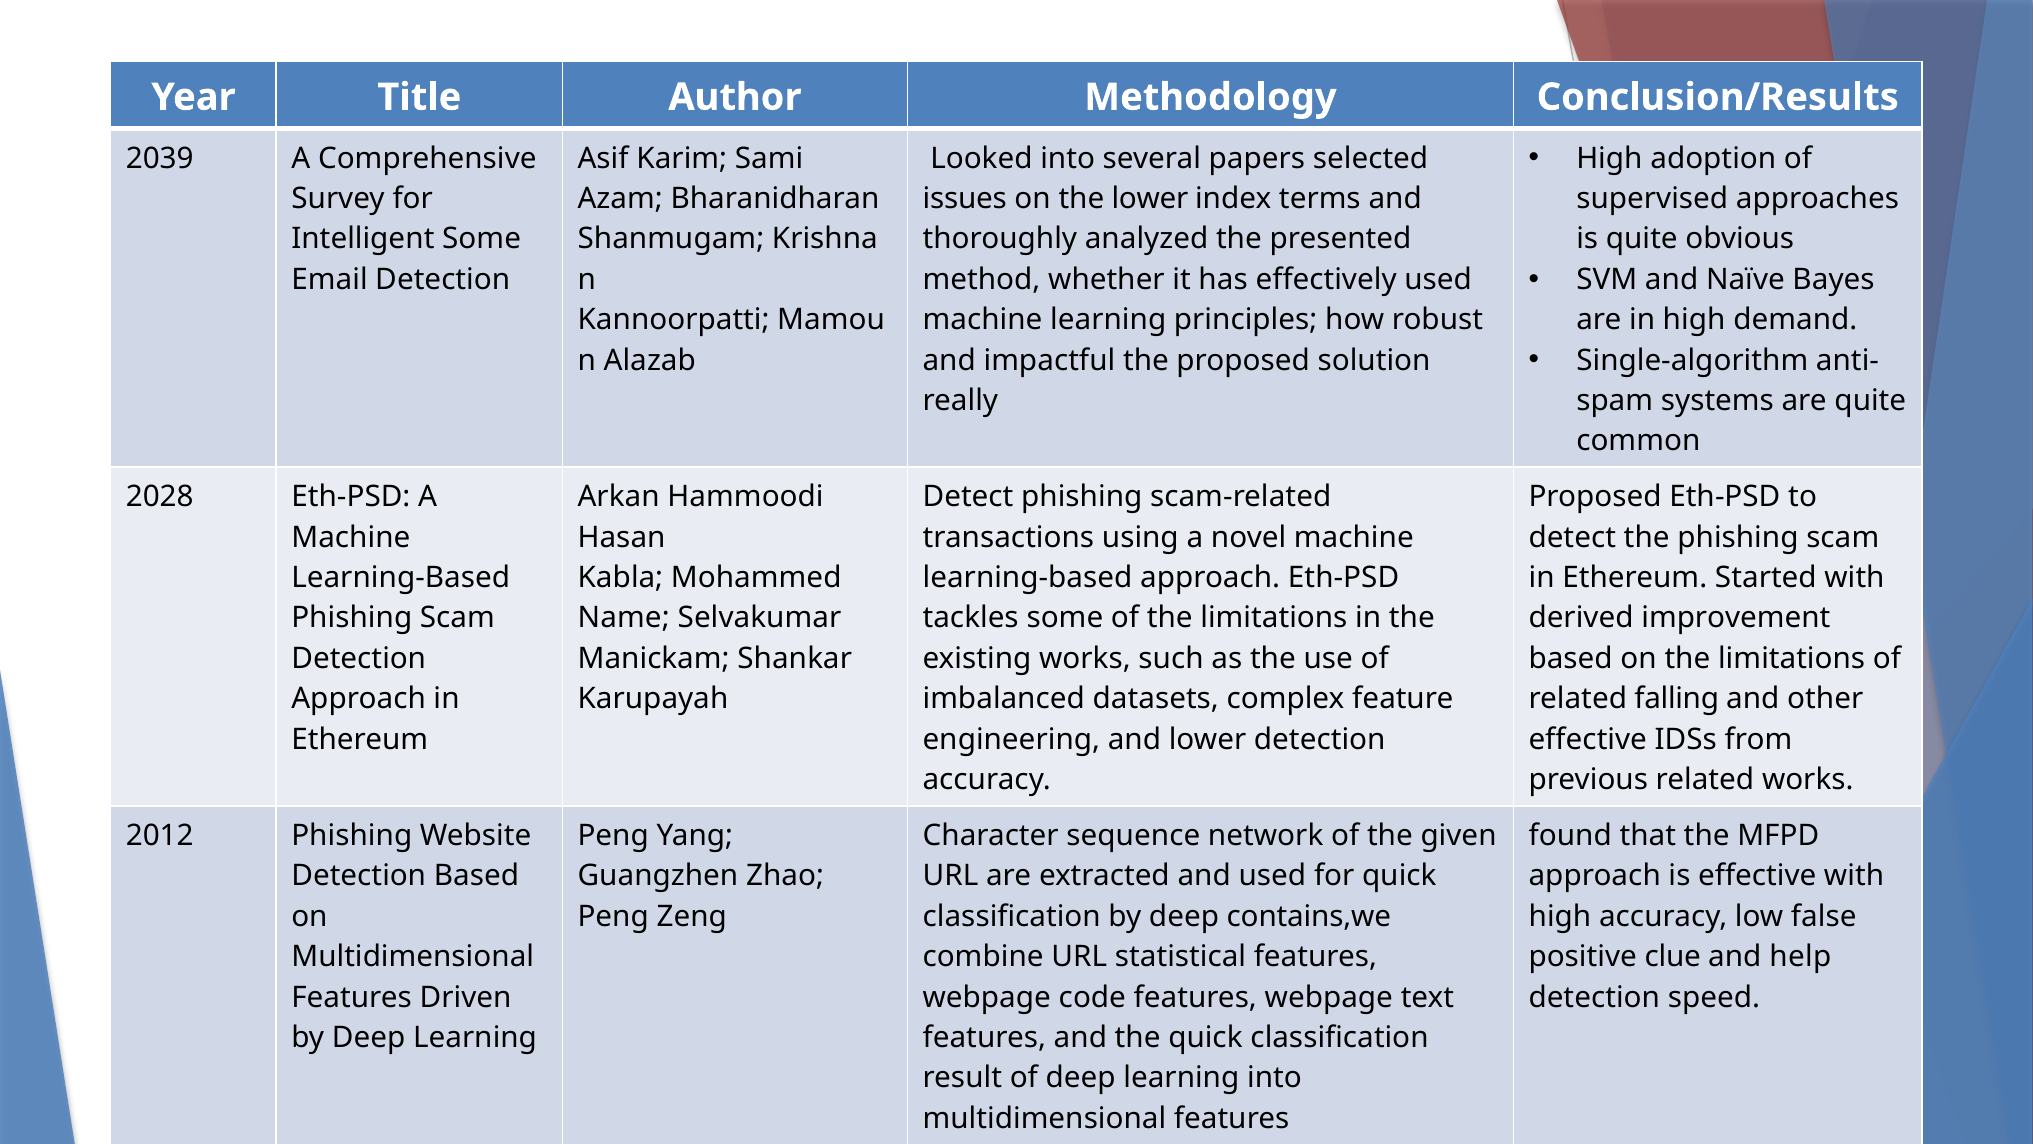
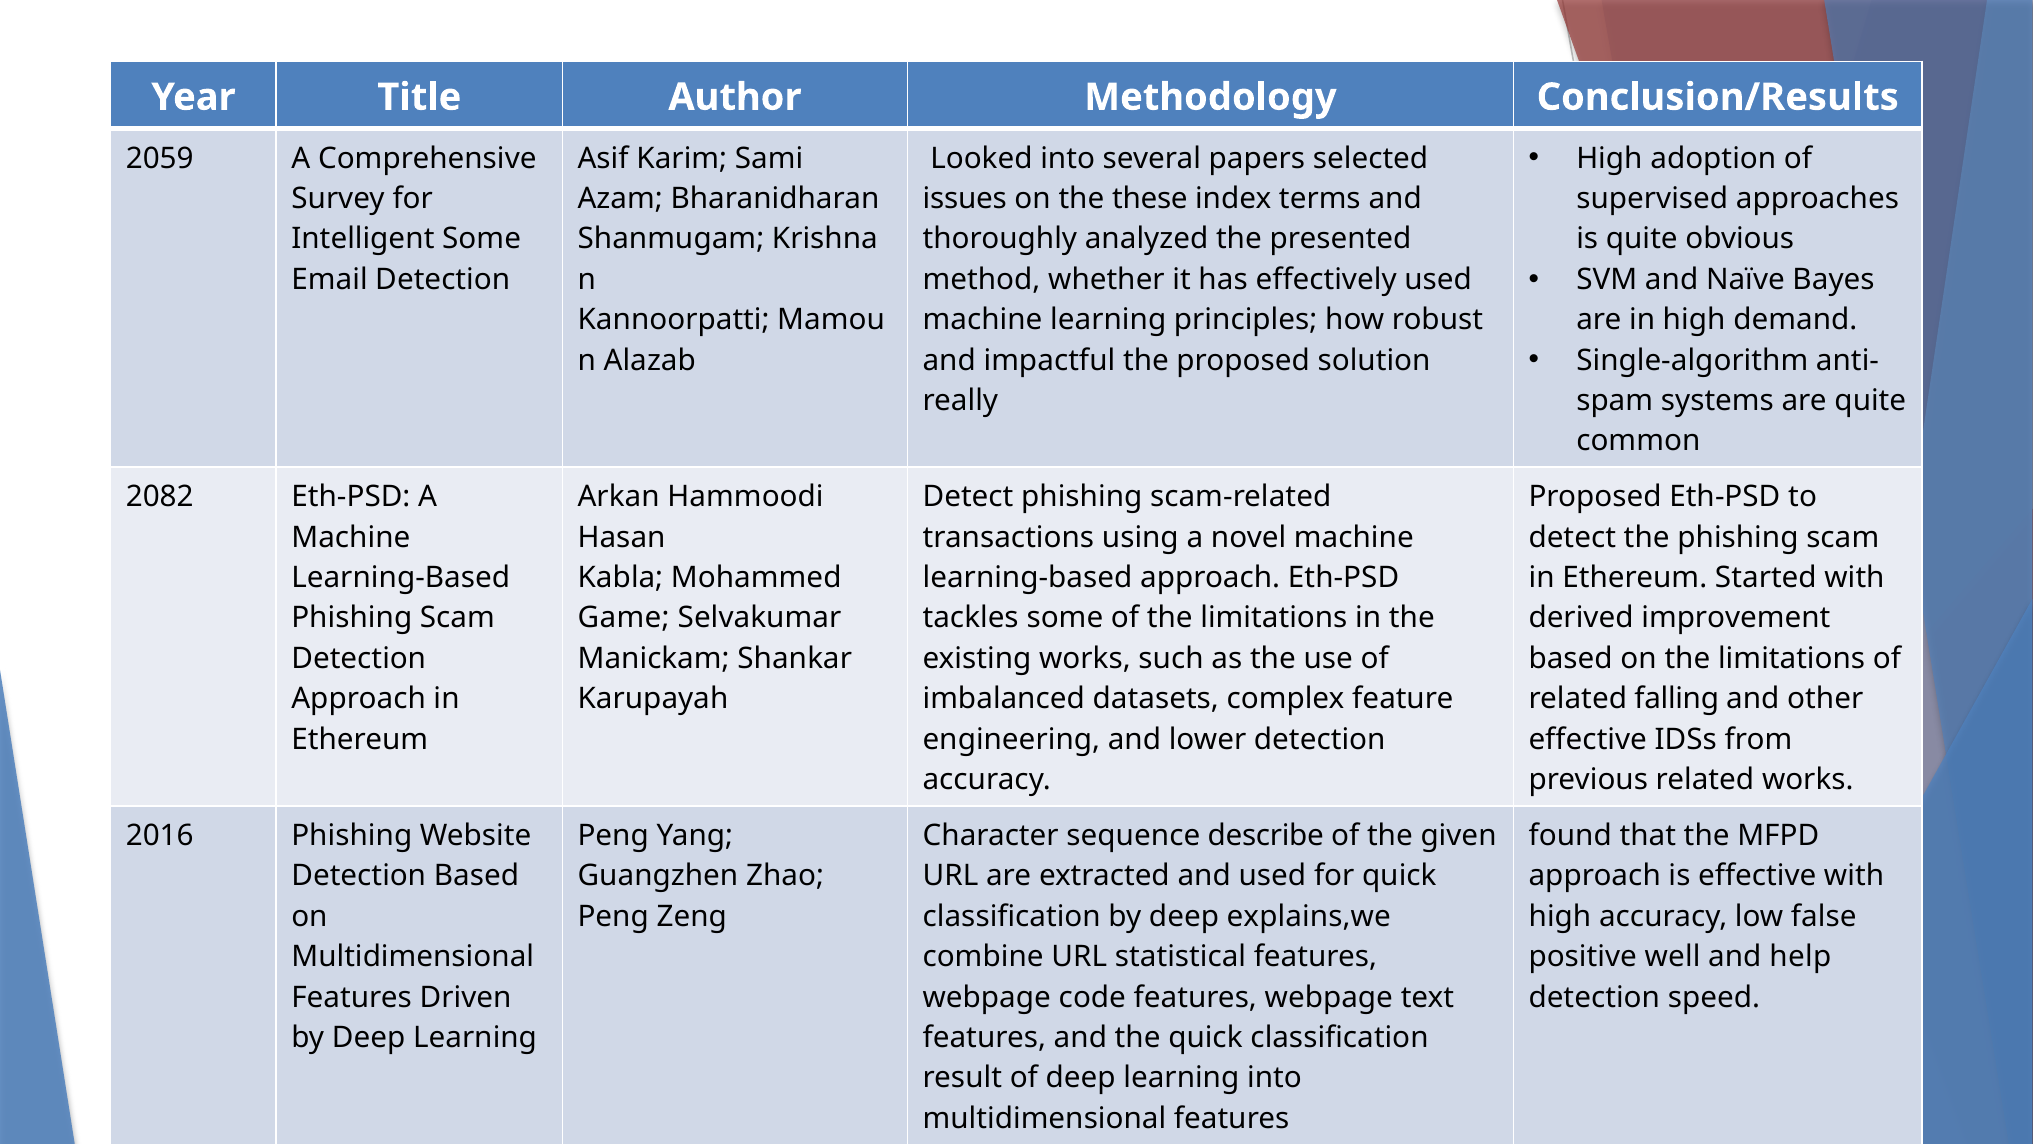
2039: 2039 -> 2059 (160, 158)
the lower: lower -> these (1150, 199)
2028: 2028 -> 2082 (160, 497)
Name: Name -> Game (624, 618)
2012: 2012 -> 2016 (160, 835)
network: network -> describe (1266, 835)
contains,we: contains,we -> explains,we (1309, 916)
clue: clue -> well (1673, 956)
